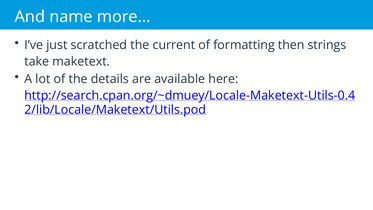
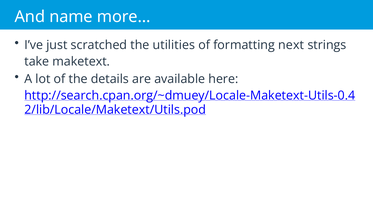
current: current -> utilities (174, 45)
then: then -> next (291, 45)
